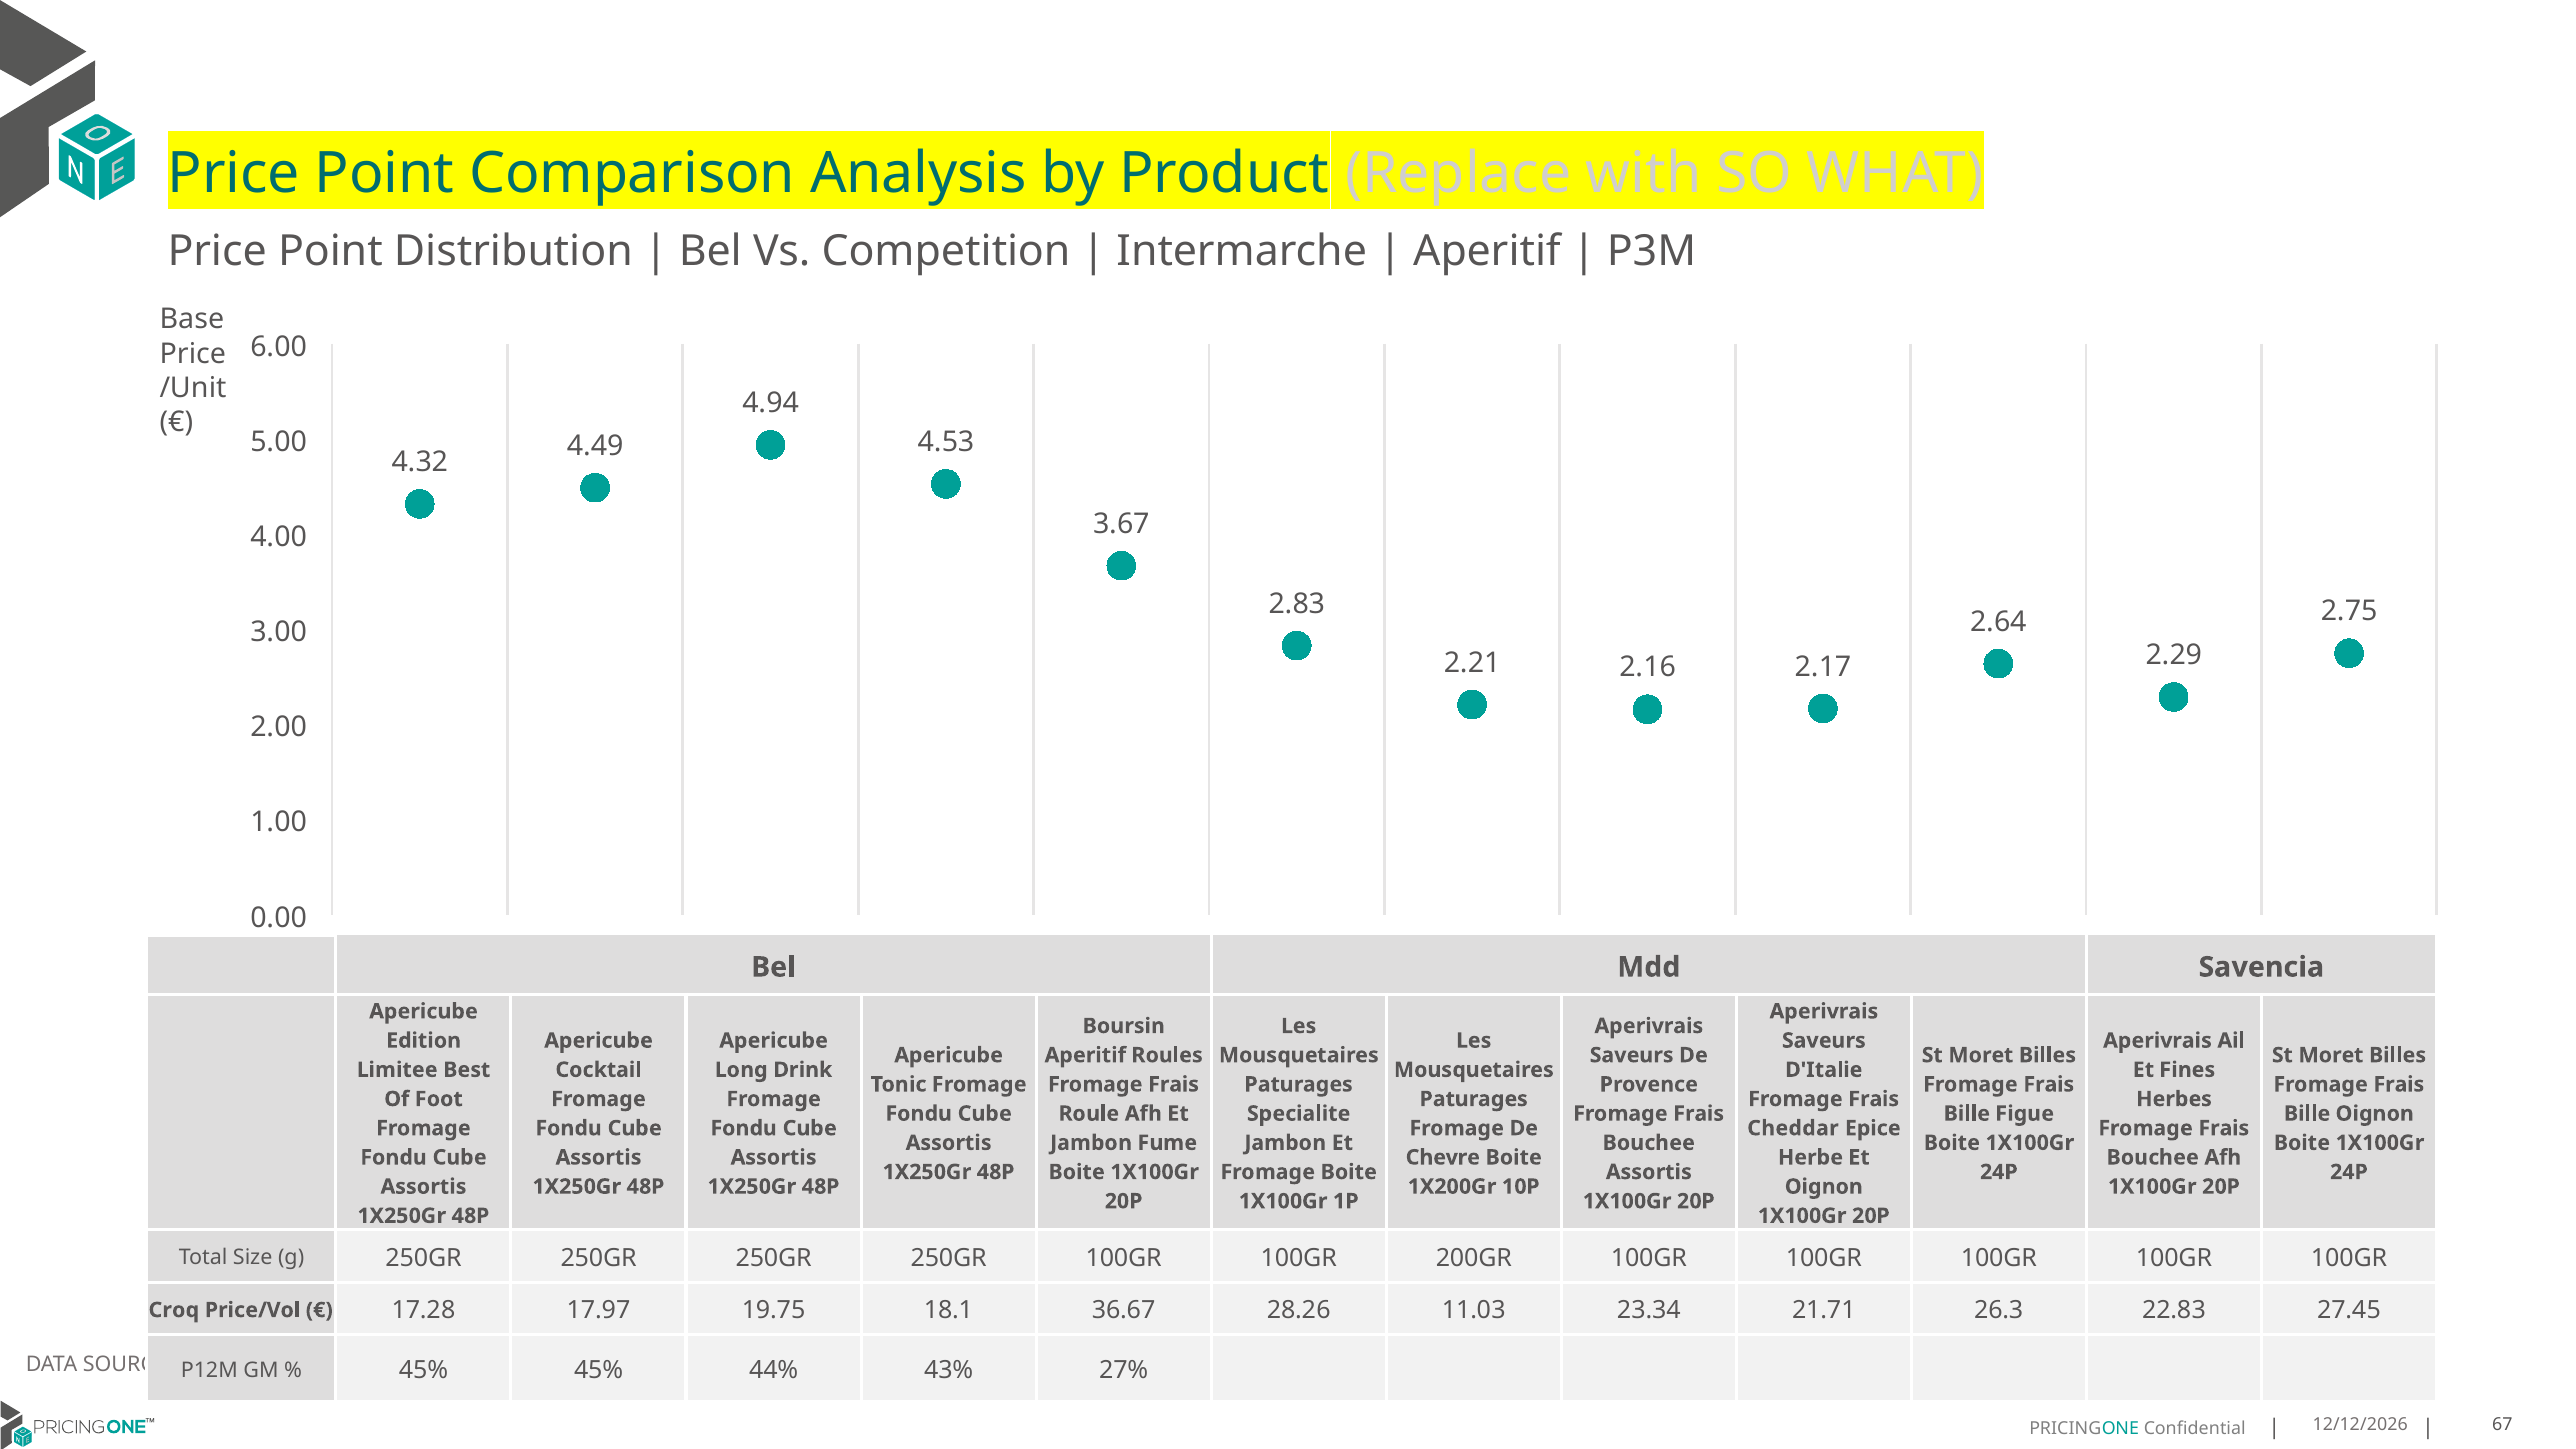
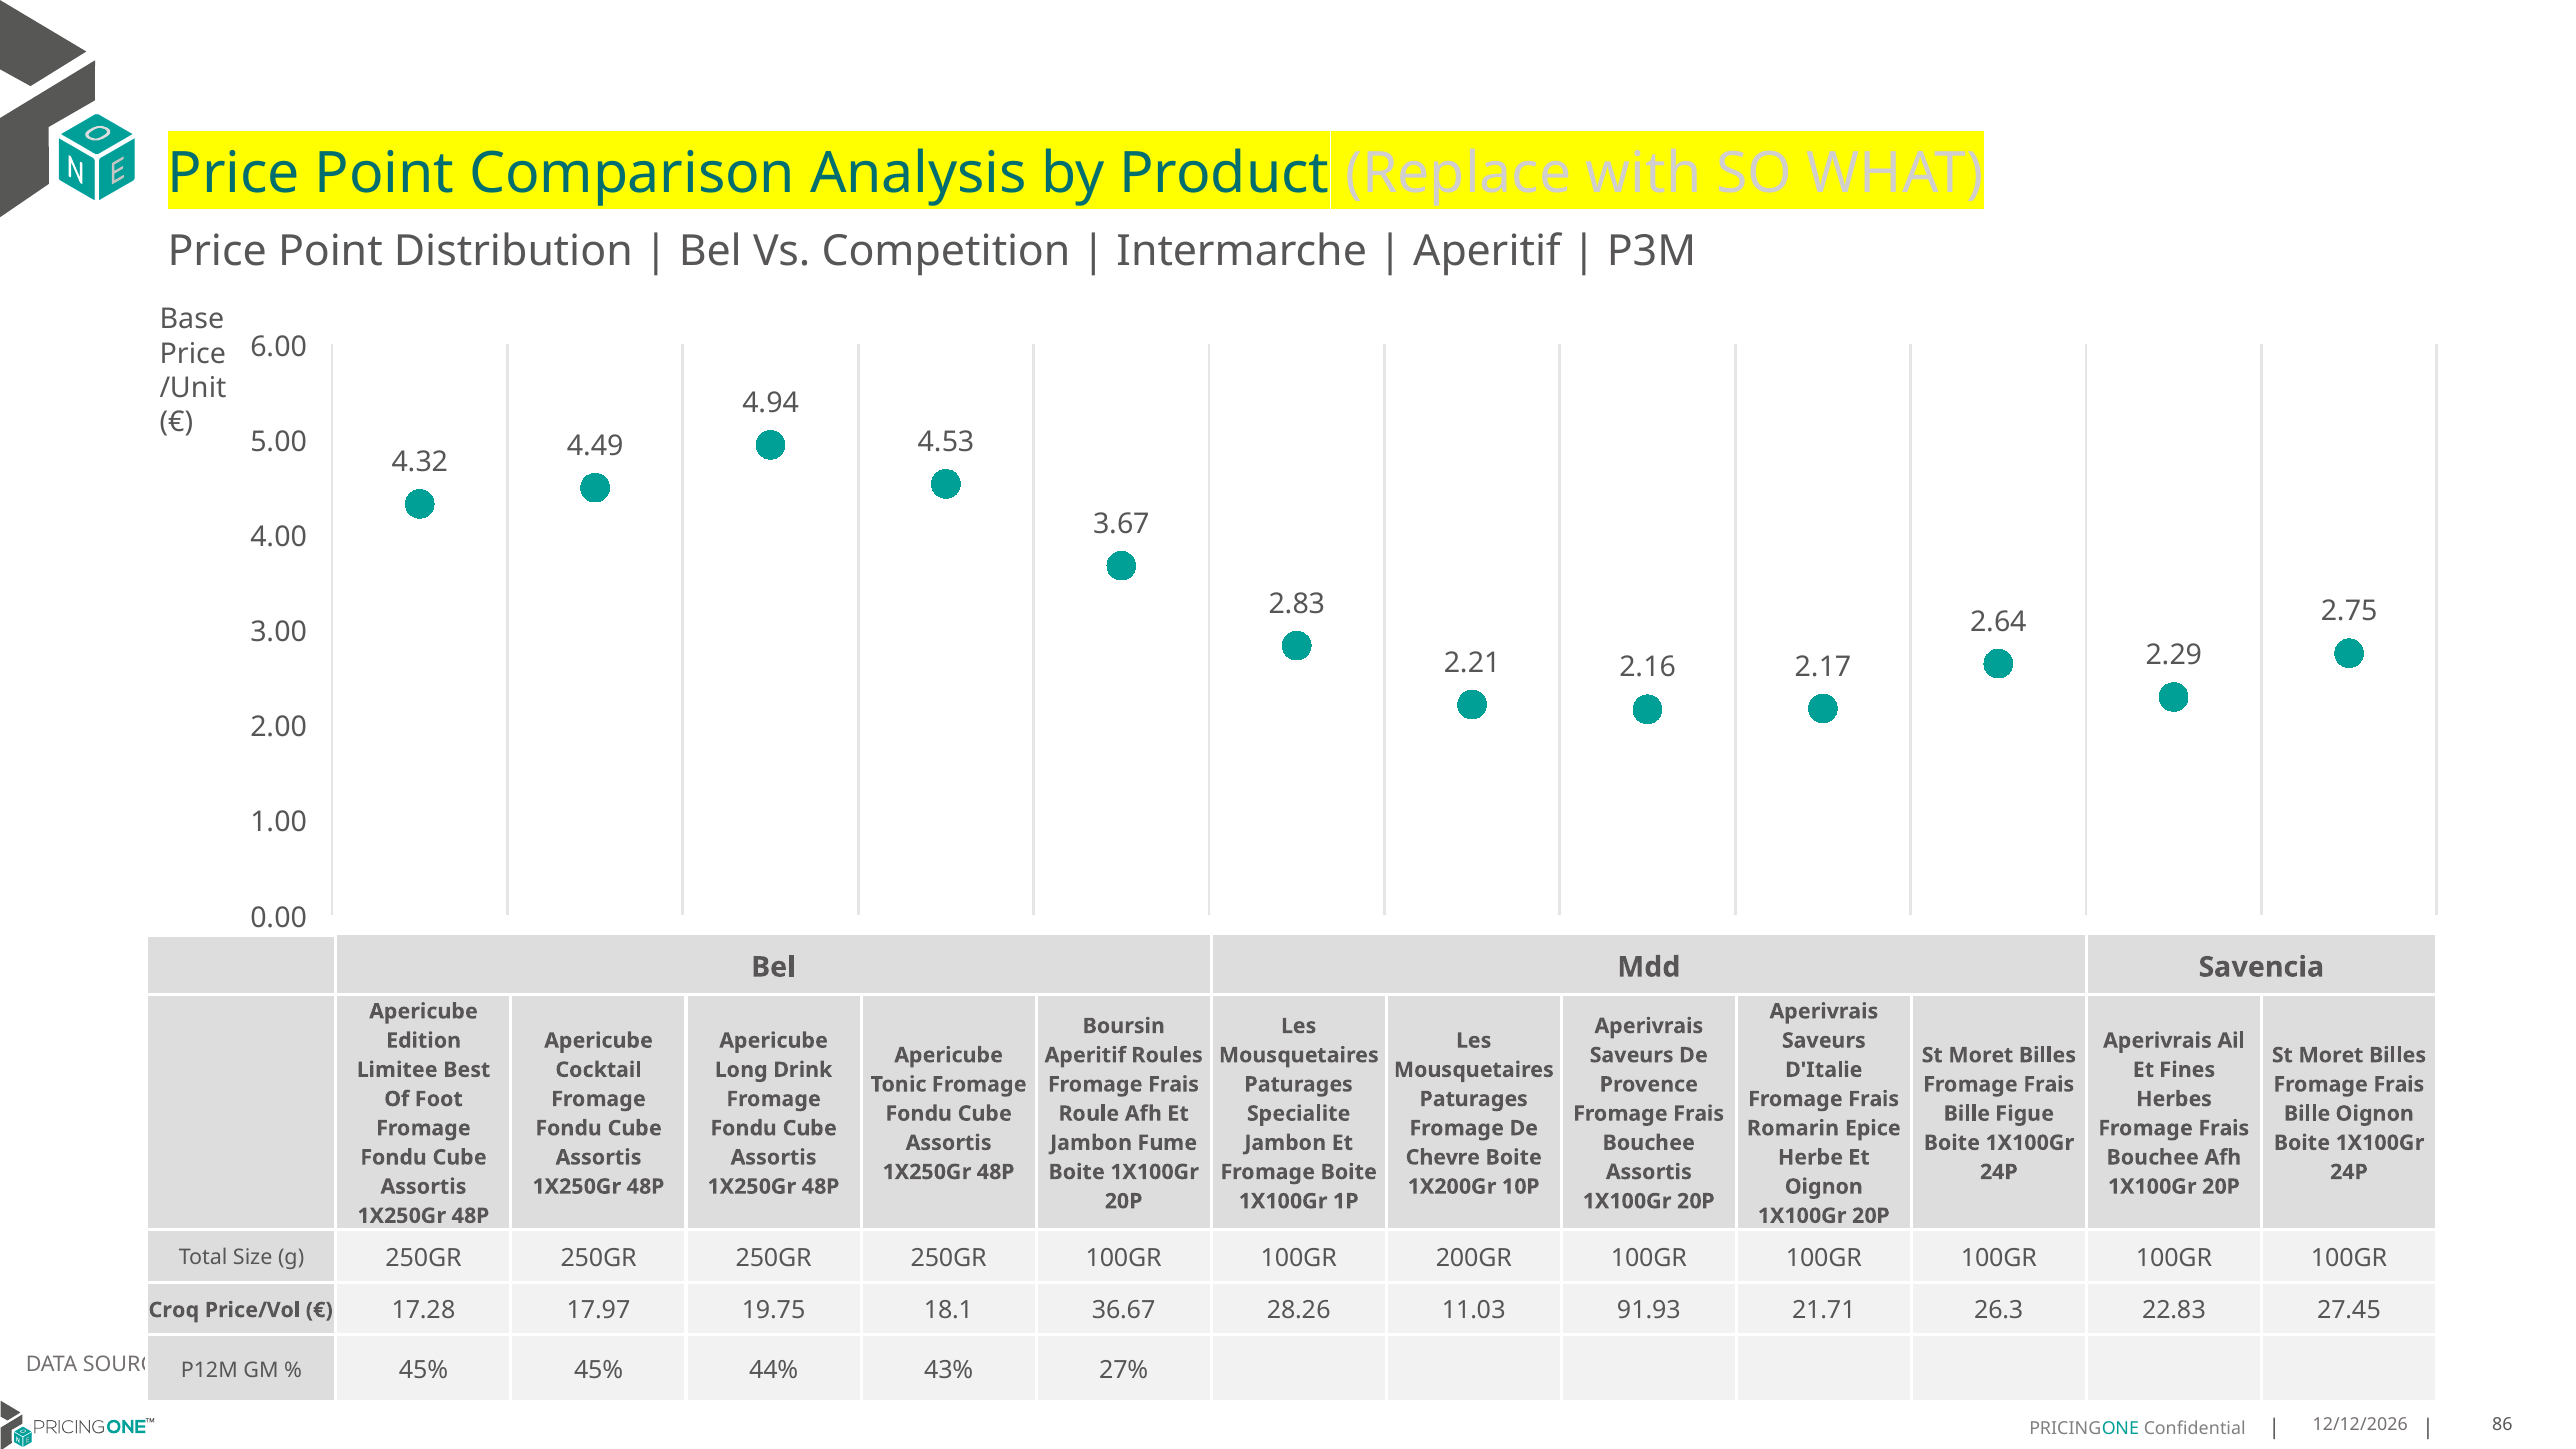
Cheddar: Cheddar -> Romarin (1793, 1128)
23.34: 23.34 -> 91.93 (1649, 1310)
67: 67 -> 86 (2502, 1425)
